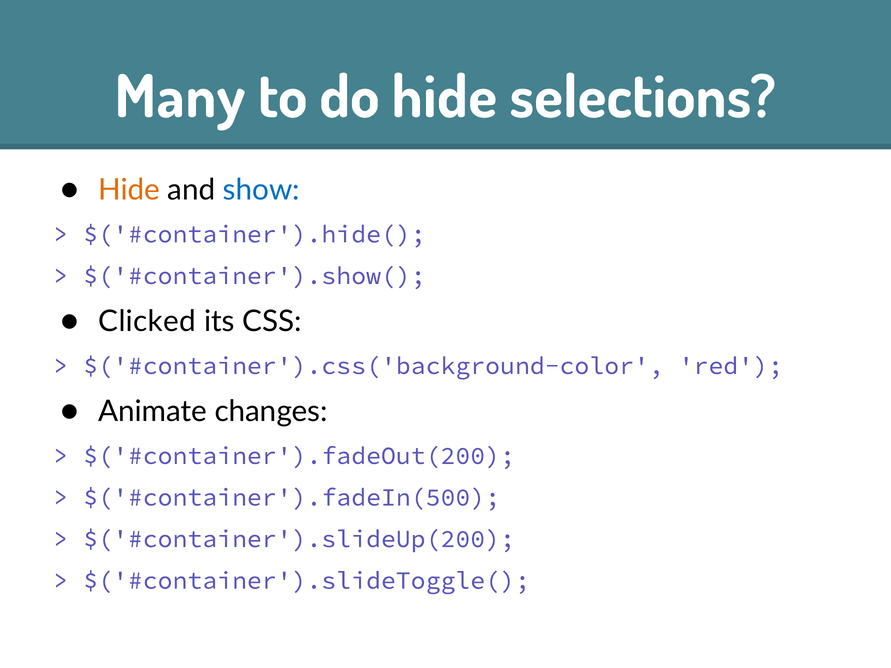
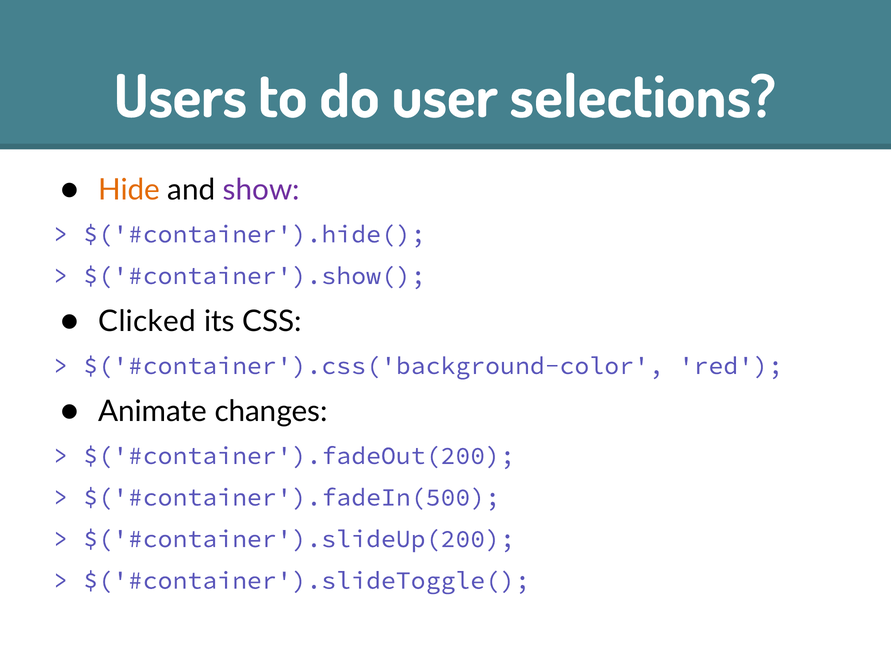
Many: Many -> Users (180, 98)
do hide: hide -> user (445, 98)
show colour: blue -> purple (261, 190)
